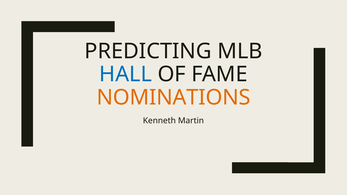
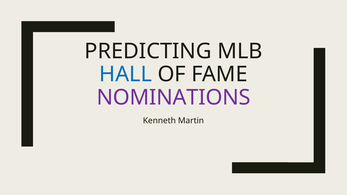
NOMINATIONS colour: orange -> purple (174, 98)
